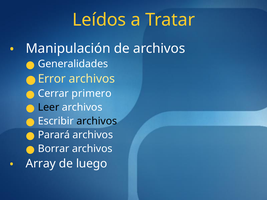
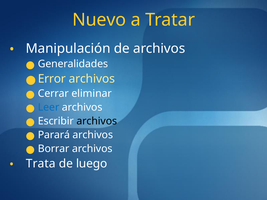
Leídos: Leídos -> Nuevo (99, 20)
primero: primero -> eliminar (92, 94)
Leer colour: black -> blue (49, 107)
Array: Array -> Trata (41, 164)
